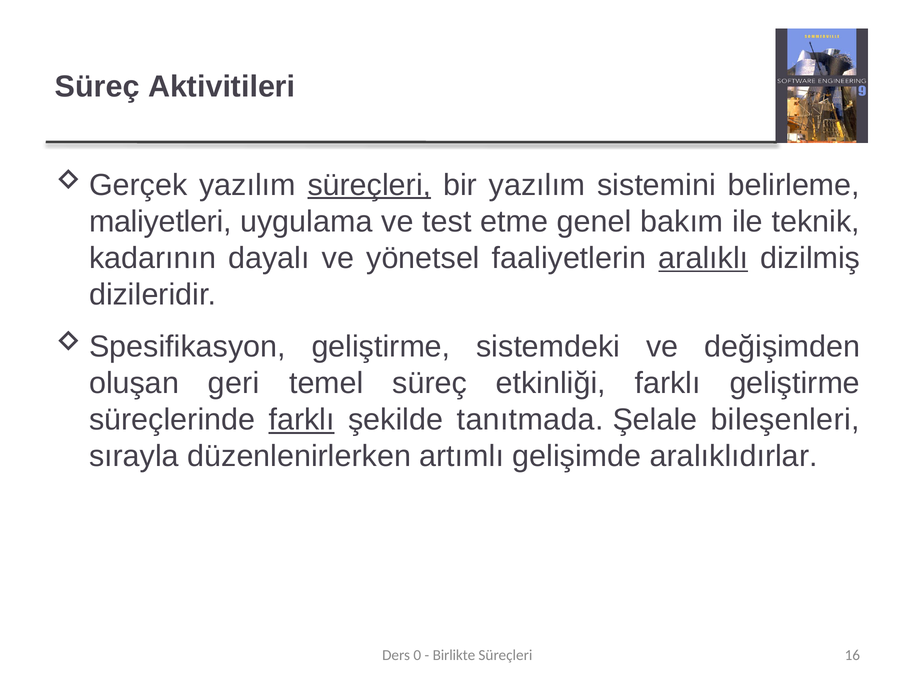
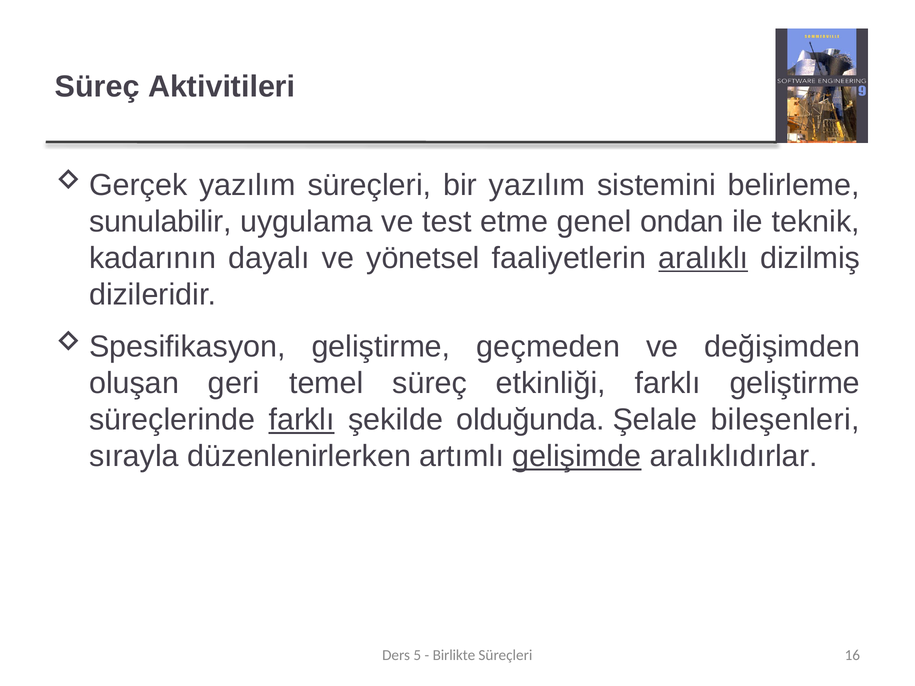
süreçleri underline: present -> none (369, 185)
maliyetleri: maliyetleri -> sunulabilir (160, 222)
bakım: bakım -> ondan (682, 222)
sistemdeki: sistemdeki -> geçmeden (548, 347)
tanıtmada: tanıtmada -> olduğunda (530, 420)
gelişimde underline: none -> present (577, 457)
0: 0 -> 5 (417, 655)
